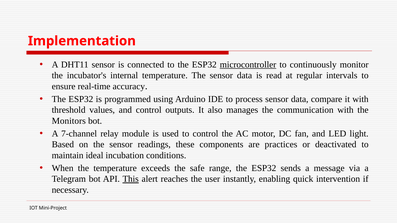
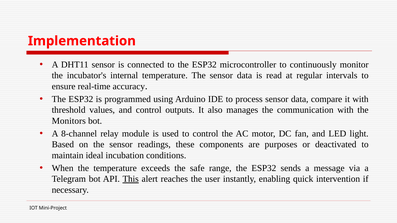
microcontroller underline: present -> none (248, 65)
7-channel: 7-channel -> 8-channel (79, 134)
practices: practices -> purposes (281, 145)
